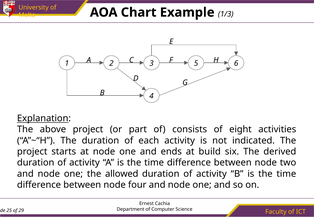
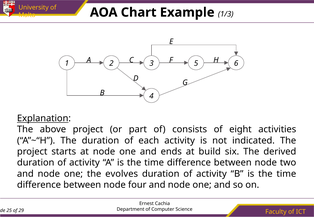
allowed: allowed -> evolves (122, 174)
